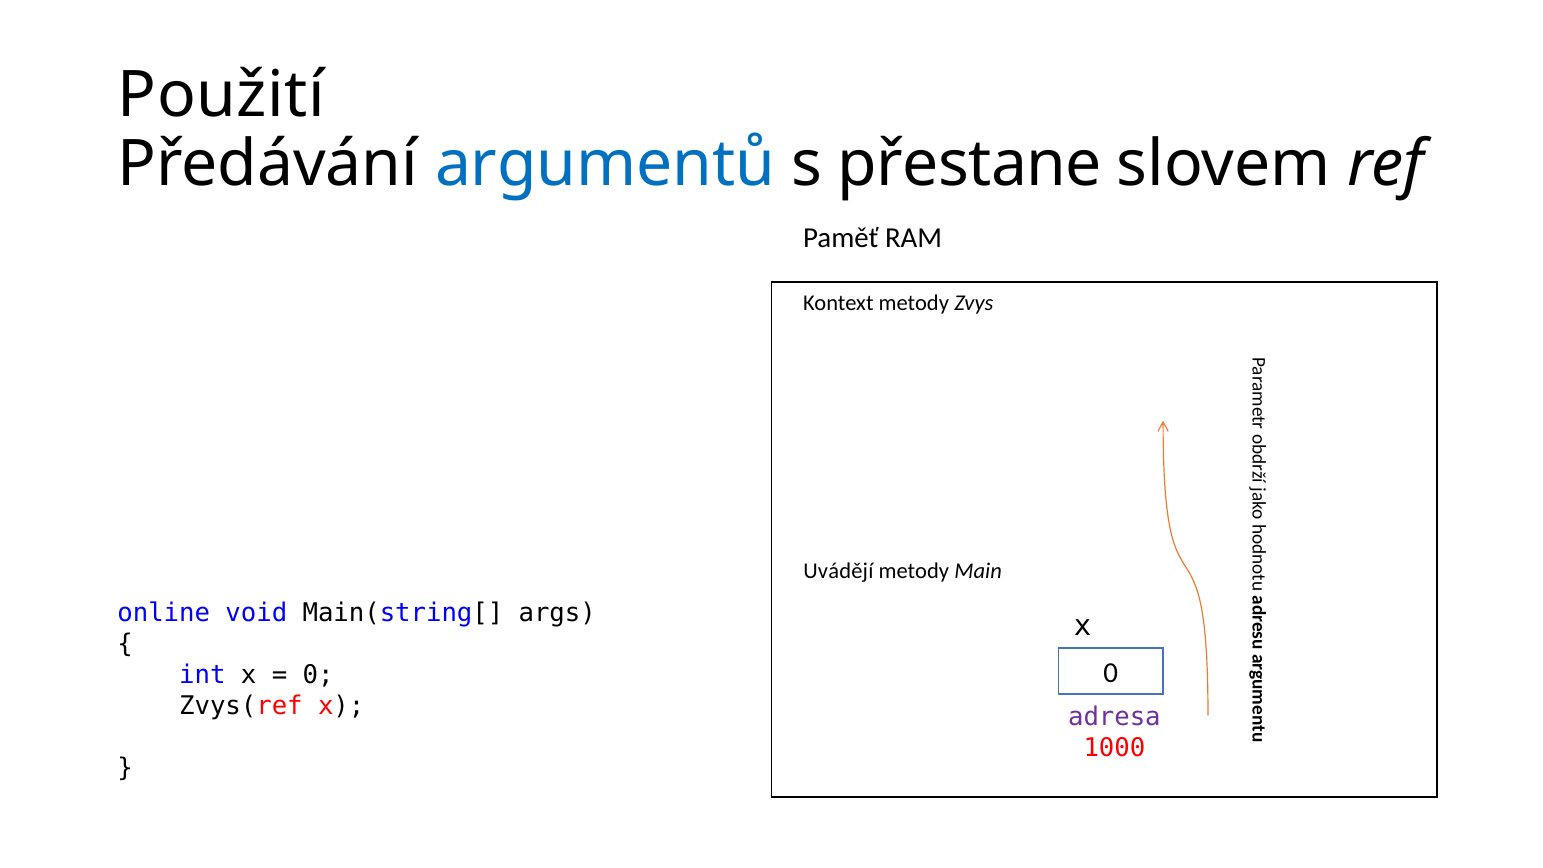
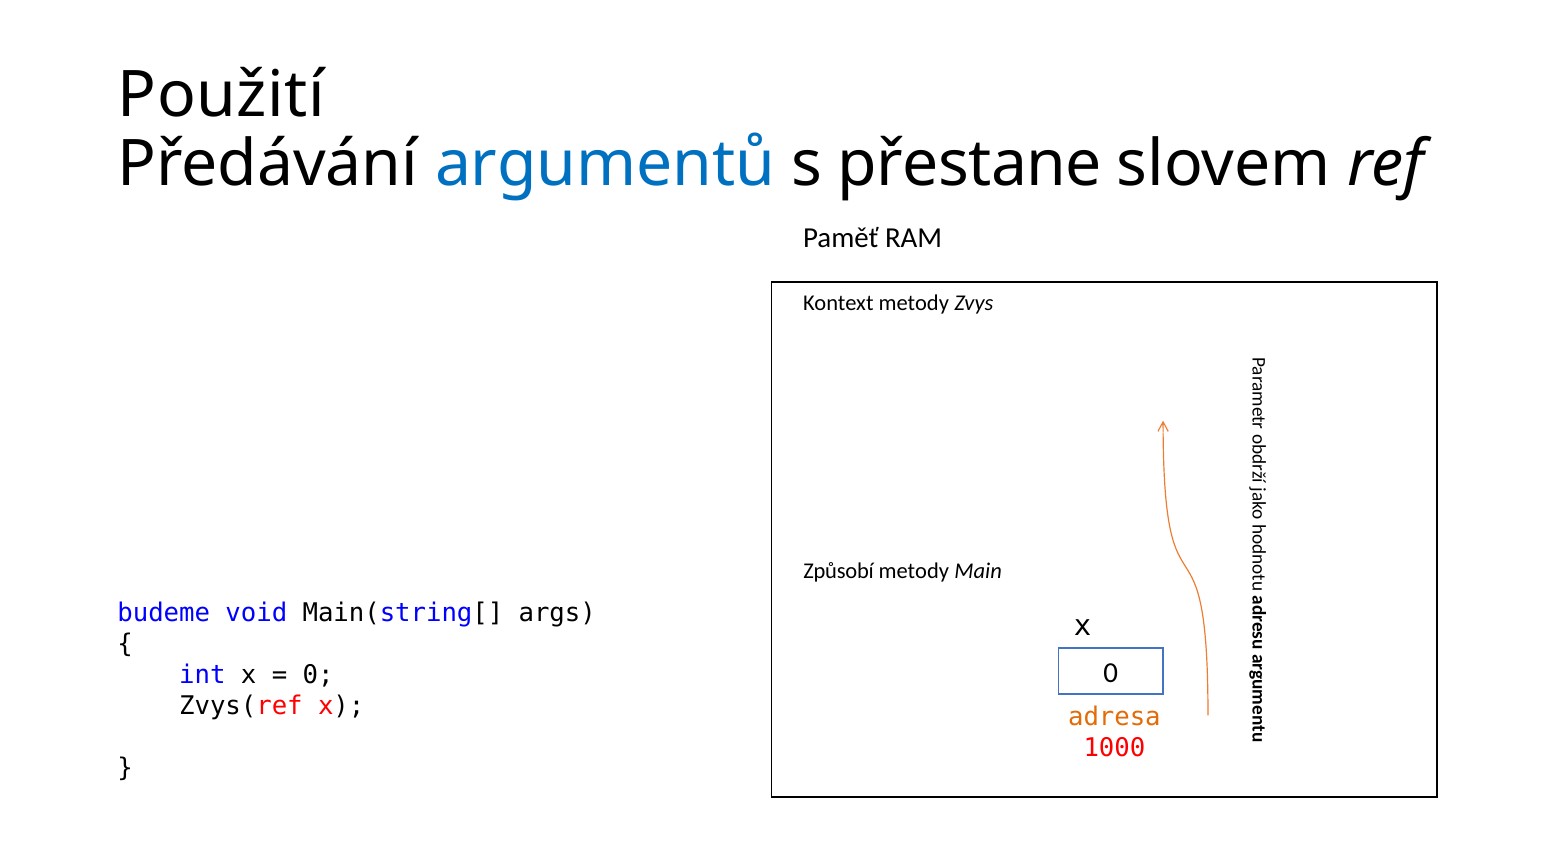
Uvádějí: Uvádějí -> Způsobí (839, 571)
online: online -> budeme (164, 613)
adresa colour: purple -> orange (1114, 717)
